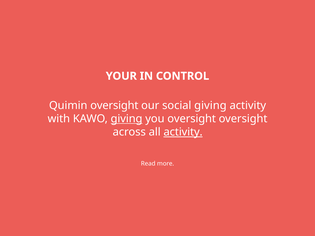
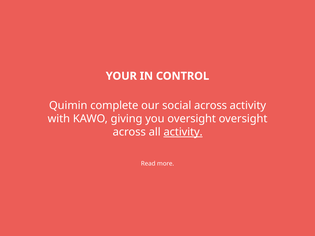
Quimin oversight: oversight -> complete (114, 106)
social giving: giving -> across (211, 106)
giving underline: present -> none (127, 119)
